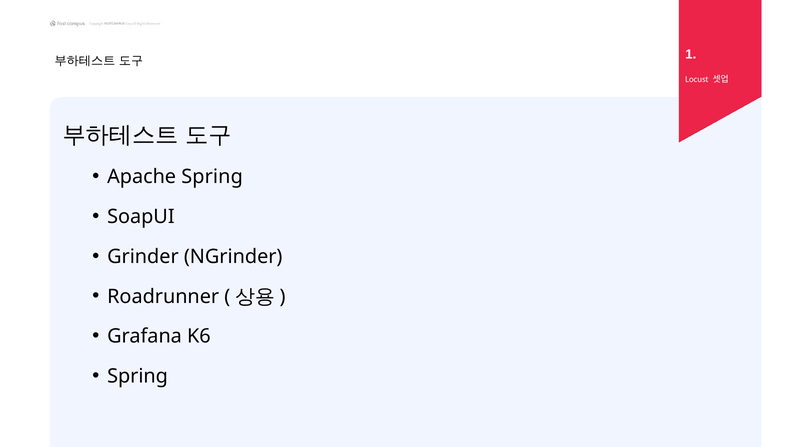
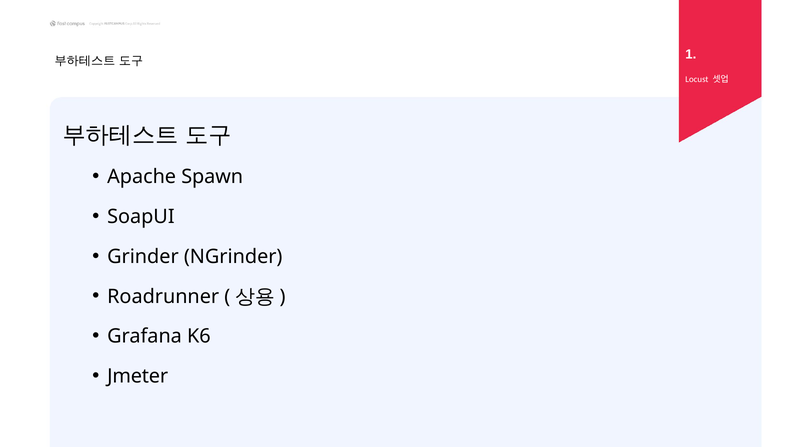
Apache Spring: Spring -> Spawn (212, 177)
Spring: Spring -> Jmeter (138, 376)
